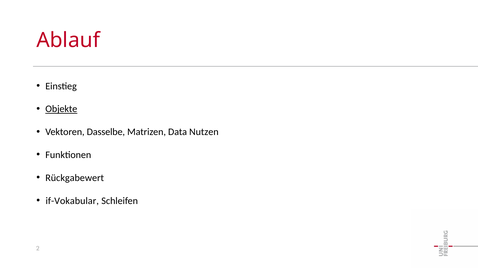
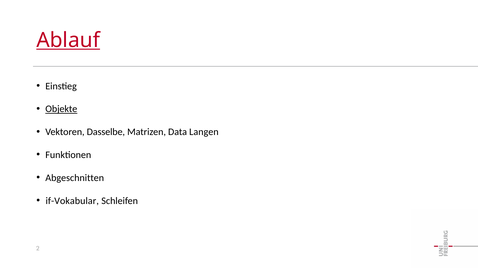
Ablauf underline: none -> present (68, 40)
Nutzen: Nutzen -> Langen (204, 132)
Rückgabewert: Rückgabewert -> Abgeschnitten (75, 178)
